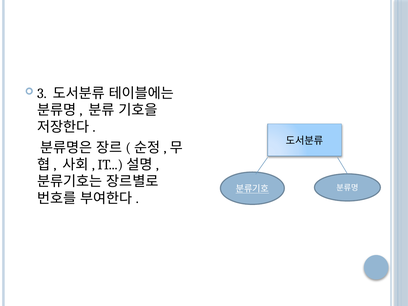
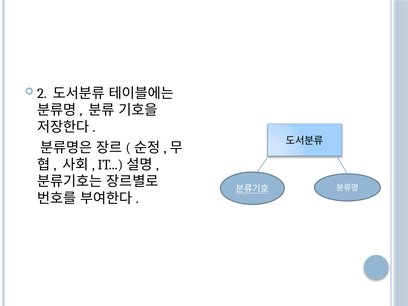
3: 3 -> 2 (42, 93)
